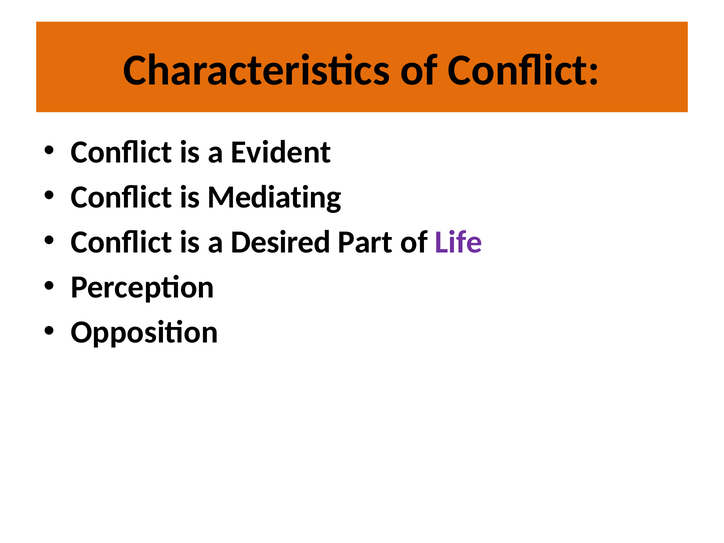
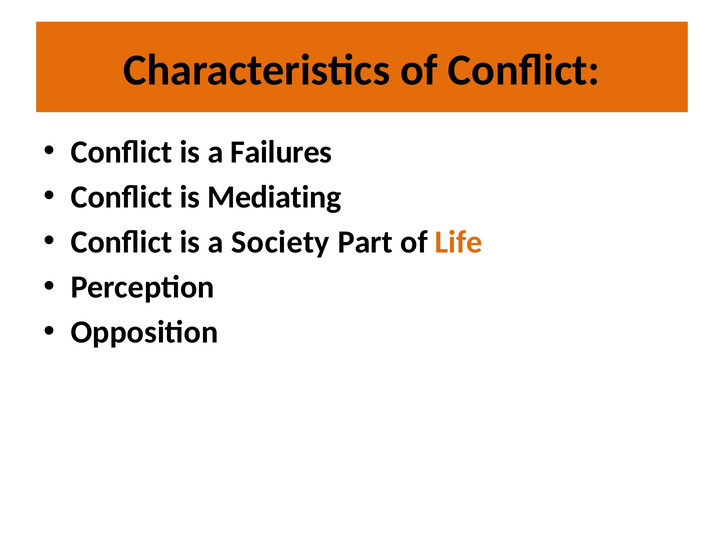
Evident: Evident -> Failures (281, 152)
Desired: Desired -> Society (281, 242)
Life colour: purple -> orange (459, 242)
